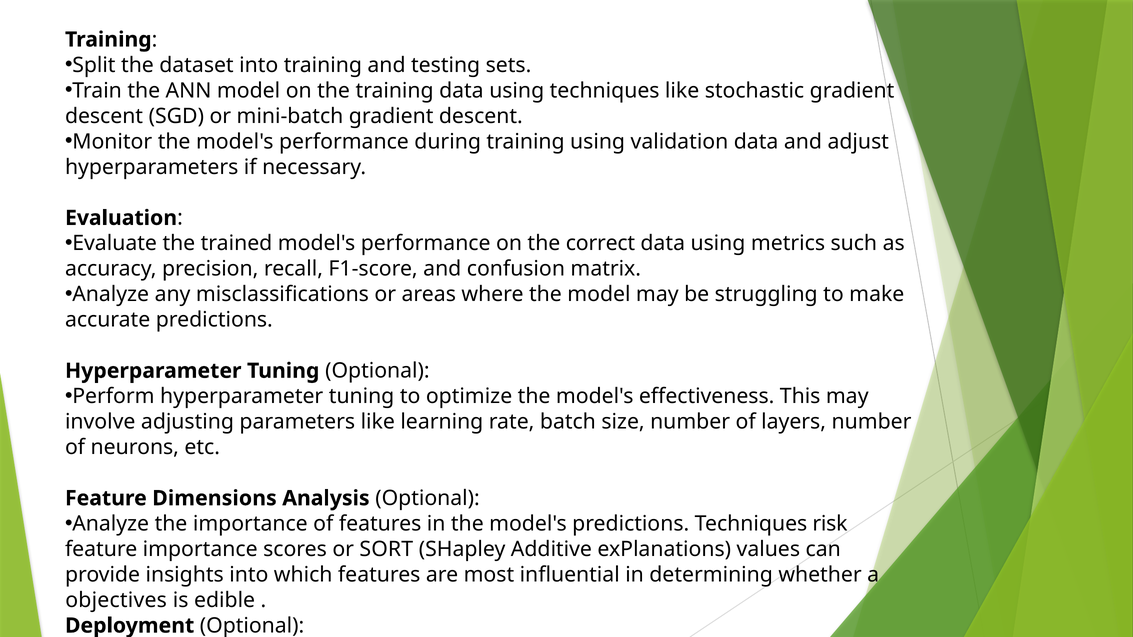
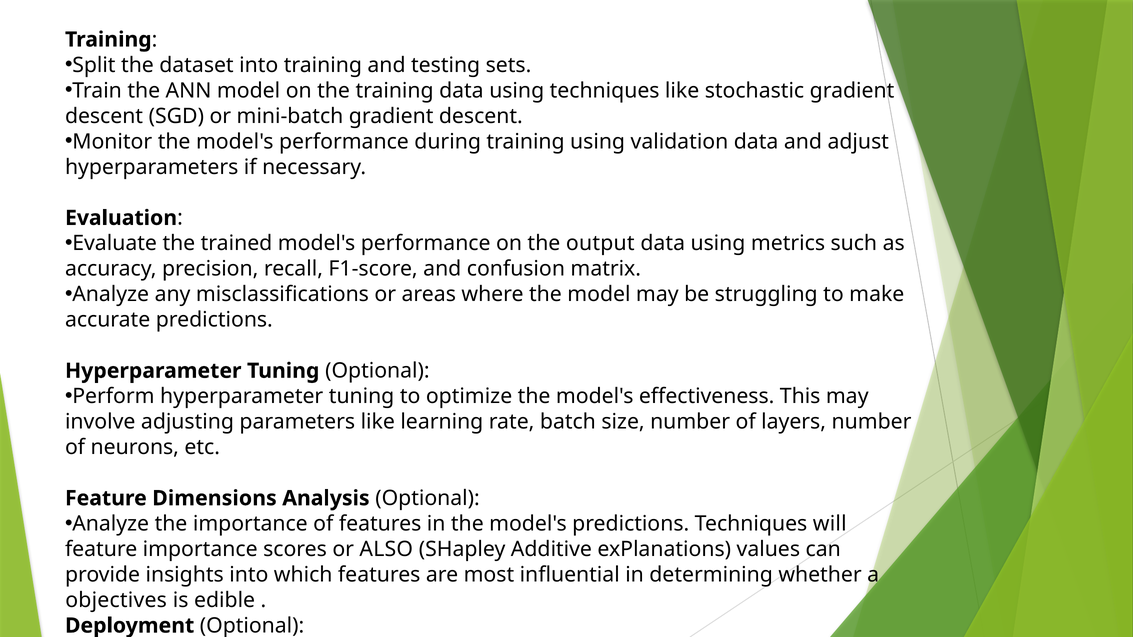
correct: correct -> output (600, 244)
risk: risk -> will (830, 524)
SORT: SORT -> ALSO (386, 549)
